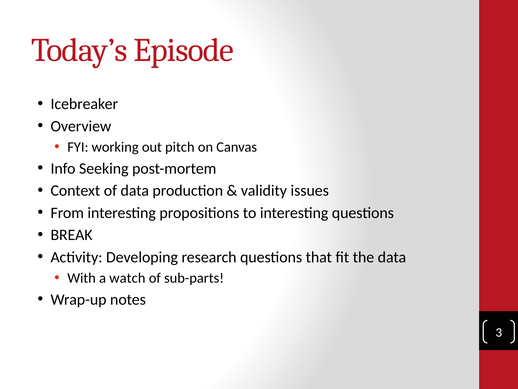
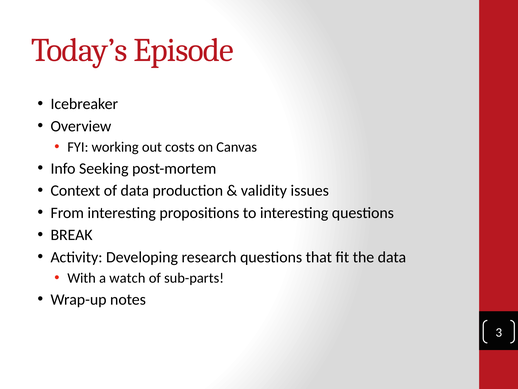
pitch: pitch -> costs (180, 147)
